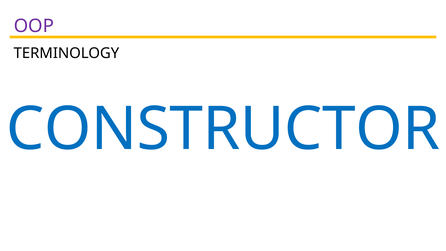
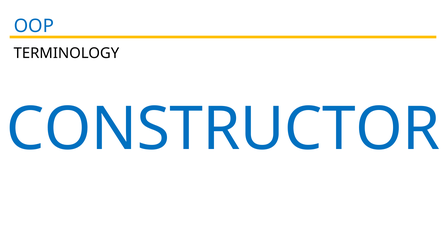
OOP colour: purple -> blue (34, 26)
